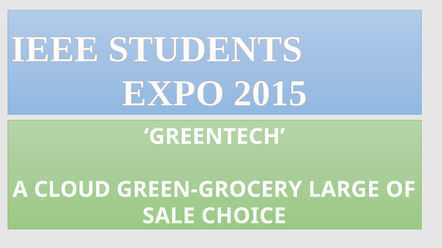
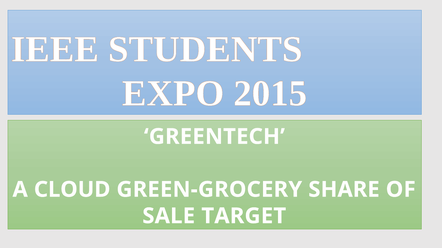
LARGE: LARGE -> SHARE (344, 190)
CHOICE: CHOICE -> TARGET (244, 216)
